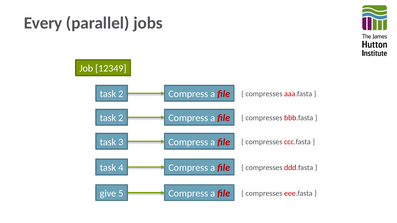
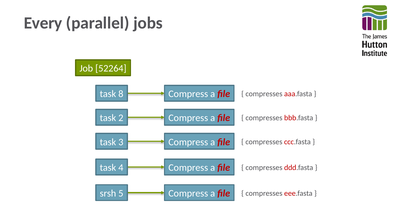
12349: 12349 -> 52264 (111, 69)
2: 2 -> 8 (121, 94)
give: give -> srsh (108, 194)
